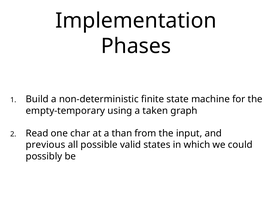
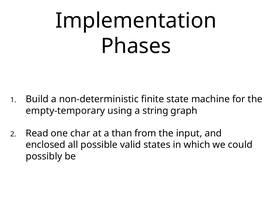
taken: taken -> string (155, 111)
previous: previous -> enclosed (46, 145)
